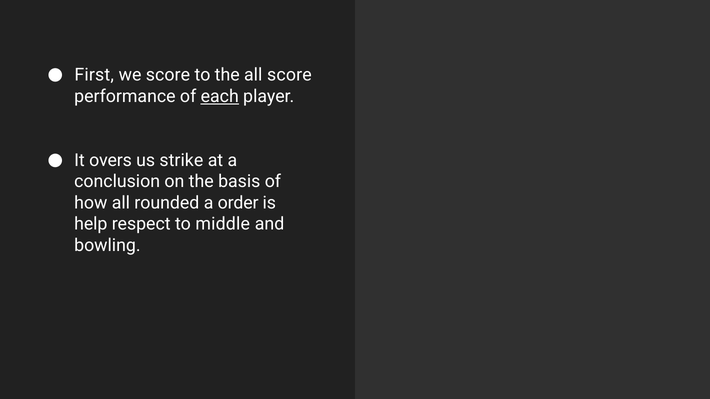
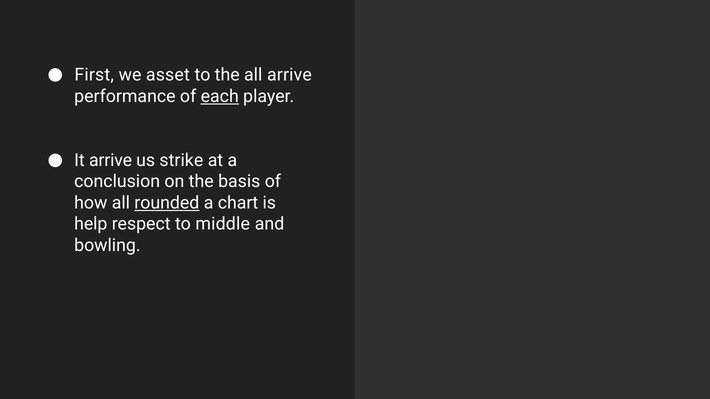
we score: score -> asset (168, 75)
all score: score -> arrive (289, 75)
It overs: overs -> arrive (111, 160)
rounded underline: none -> present (167, 203)
order: order -> chart (238, 203)
